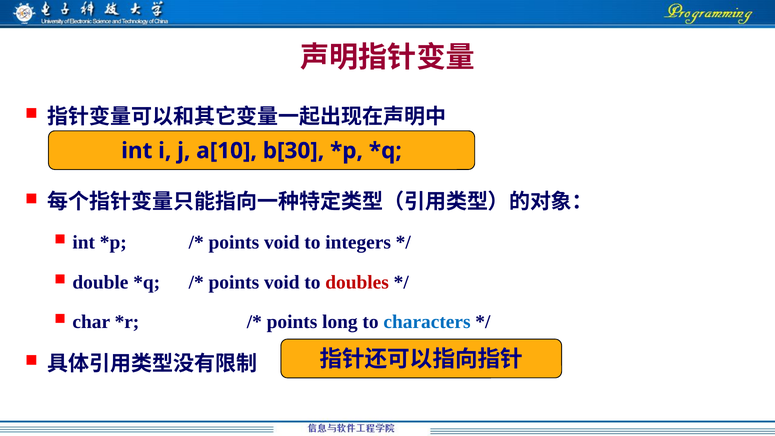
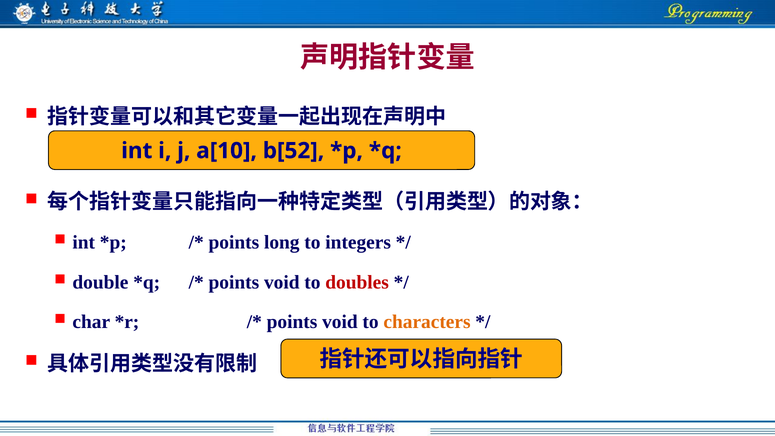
b[30: b[30 -> b[52 (293, 151)
void: void -> long (282, 243)
long: long -> void (340, 322)
characters colour: blue -> orange (427, 322)
